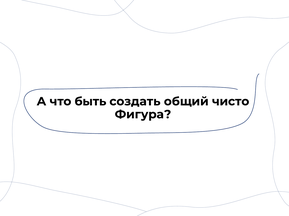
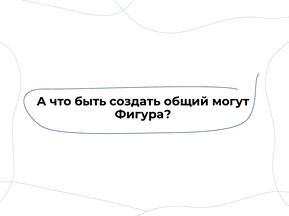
чисто: чисто -> могут (231, 102)
